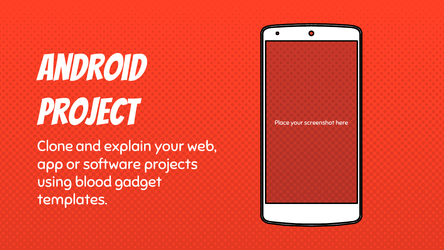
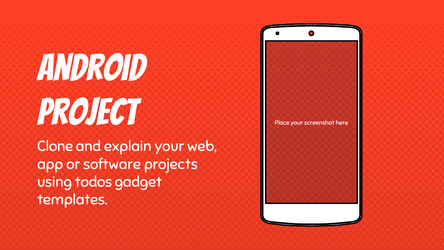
blood: blood -> todos (93, 182)
